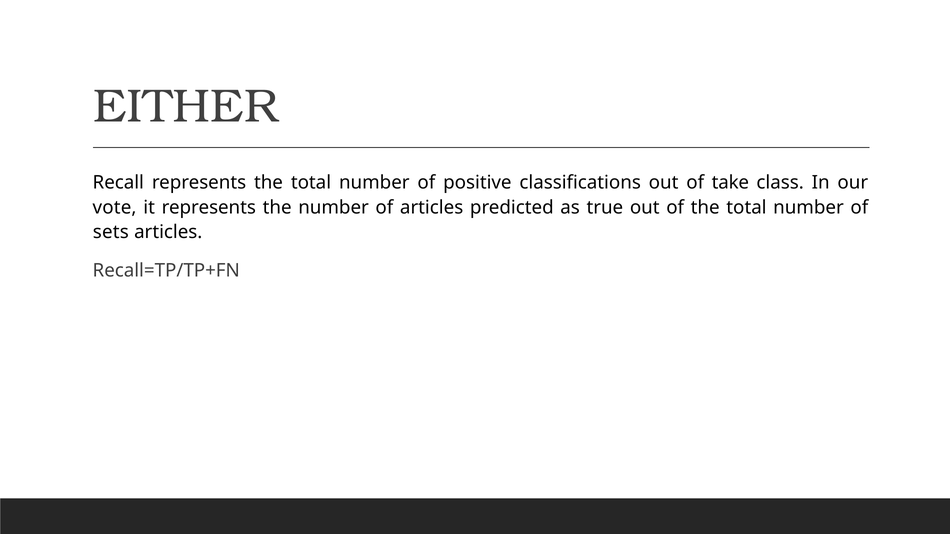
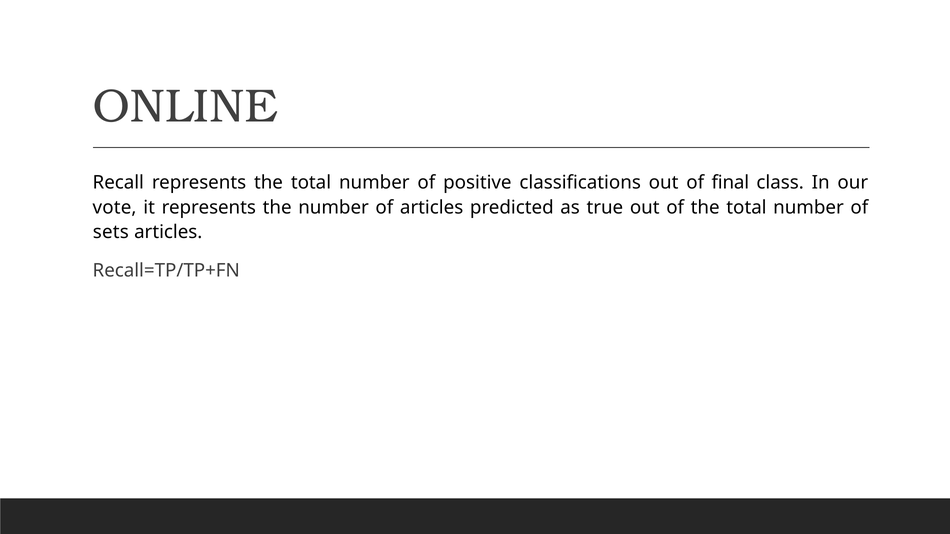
EITHER: EITHER -> ONLINE (185, 106)
take: take -> final (730, 183)
